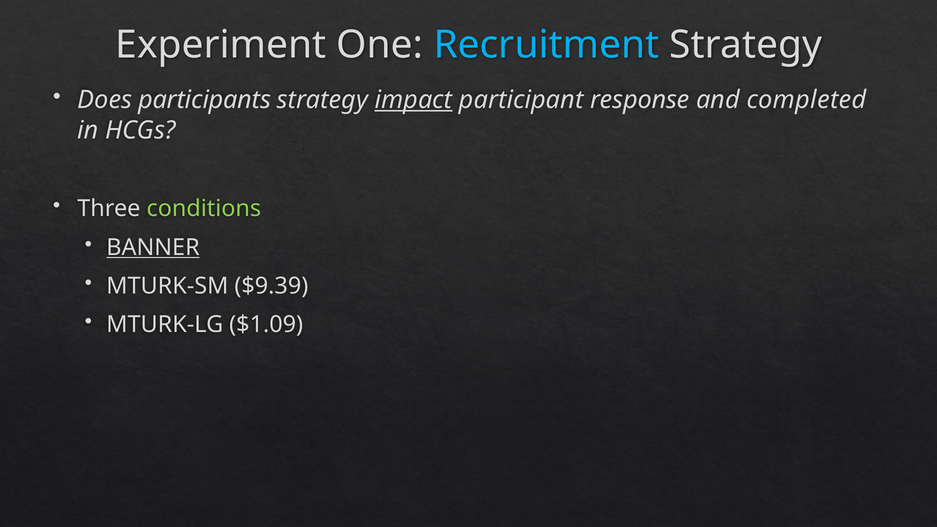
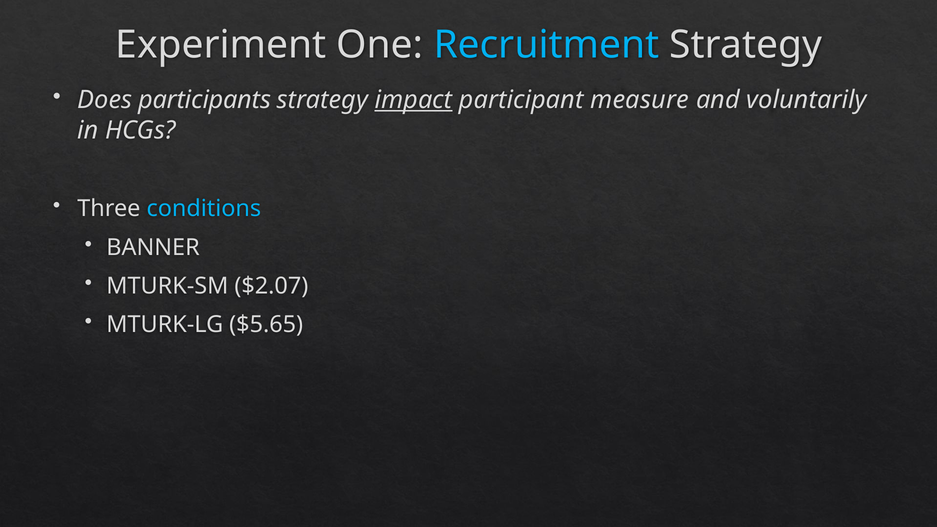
response: response -> measure (640, 100)
completed: completed -> voluntarily (807, 100)
conditions colour: light green -> light blue (204, 209)
BANNER underline: present -> none (153, 247)
$9.39: $9.39 -> $2.07 (271, 286)
$1.09: $1.09 -> $5.65 (266, 325)
